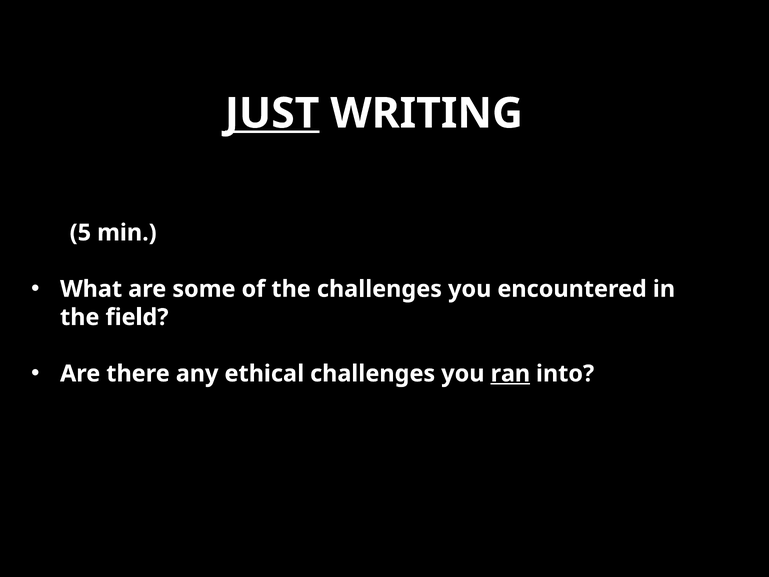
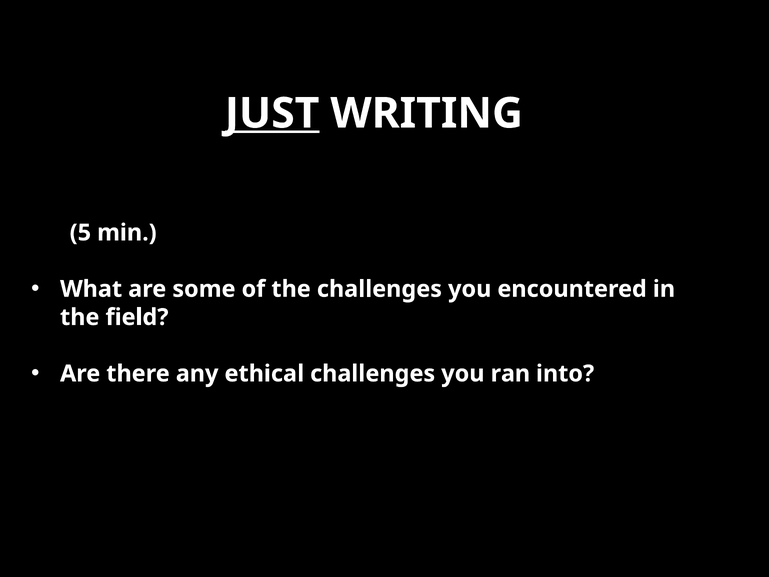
ran underline: present -> none (510, 374)
